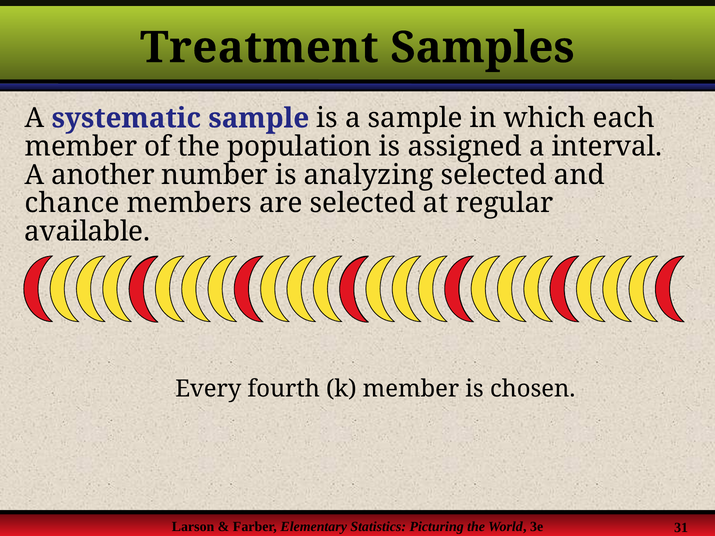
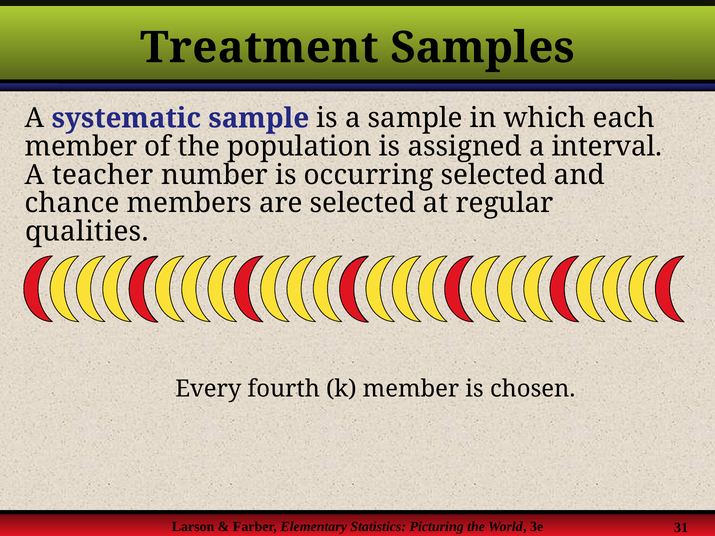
another: another -> teacher (103, 175)
analyzing: analyzing -> occurring (369, 175)
available: available -> qualities (87, 232)
